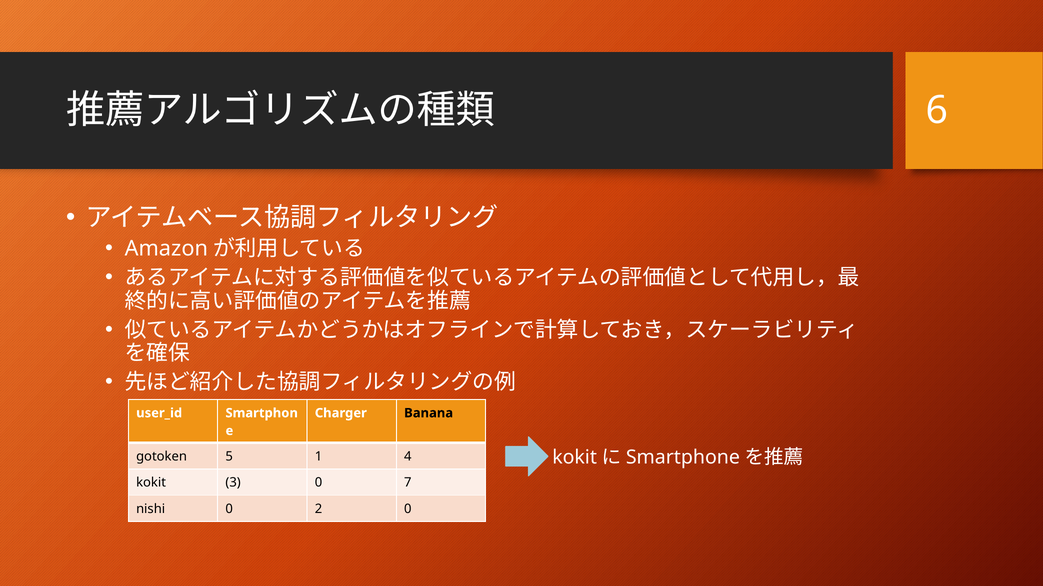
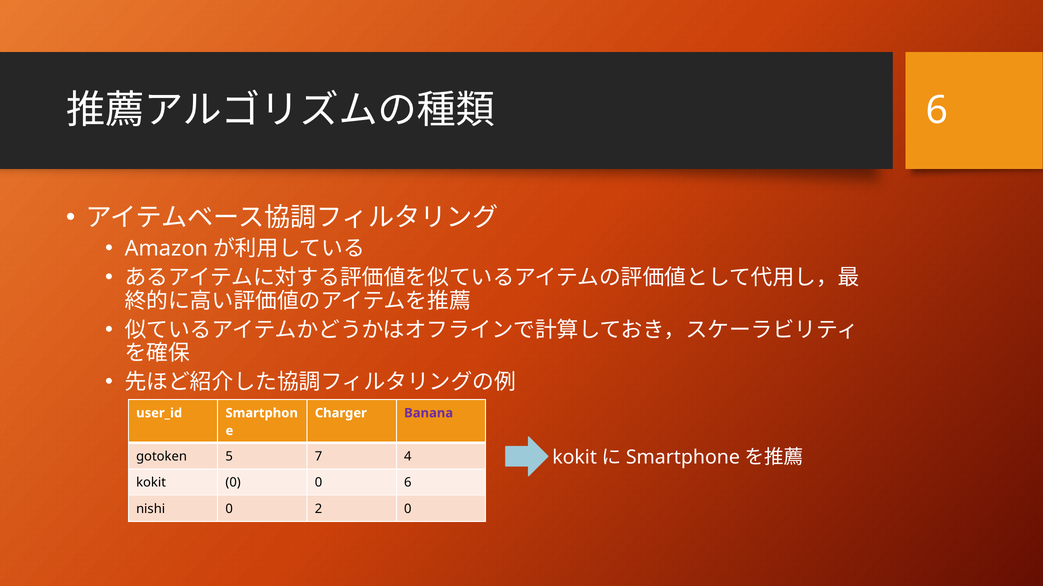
Banana colour: black -> purple (429, 413)
1: 1 -> 7 (319, 457)
kokit 3: 3 -> 0 (233, 483)
0 7: 7 -> 6 (408, 483)
